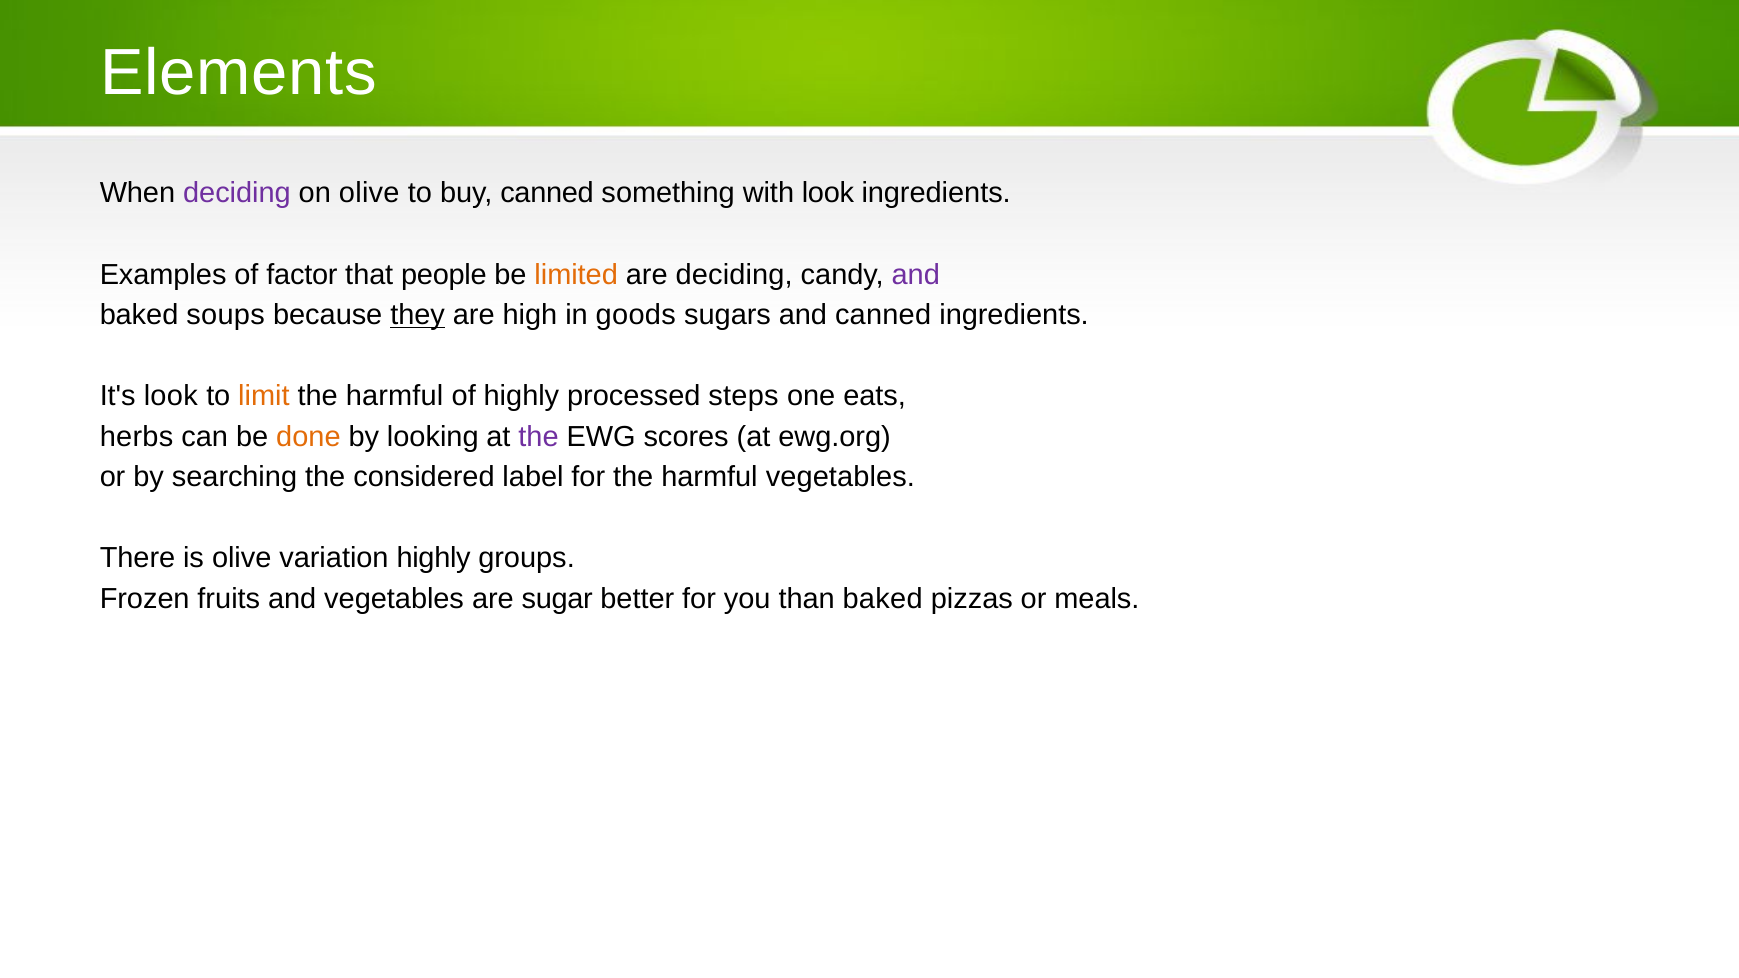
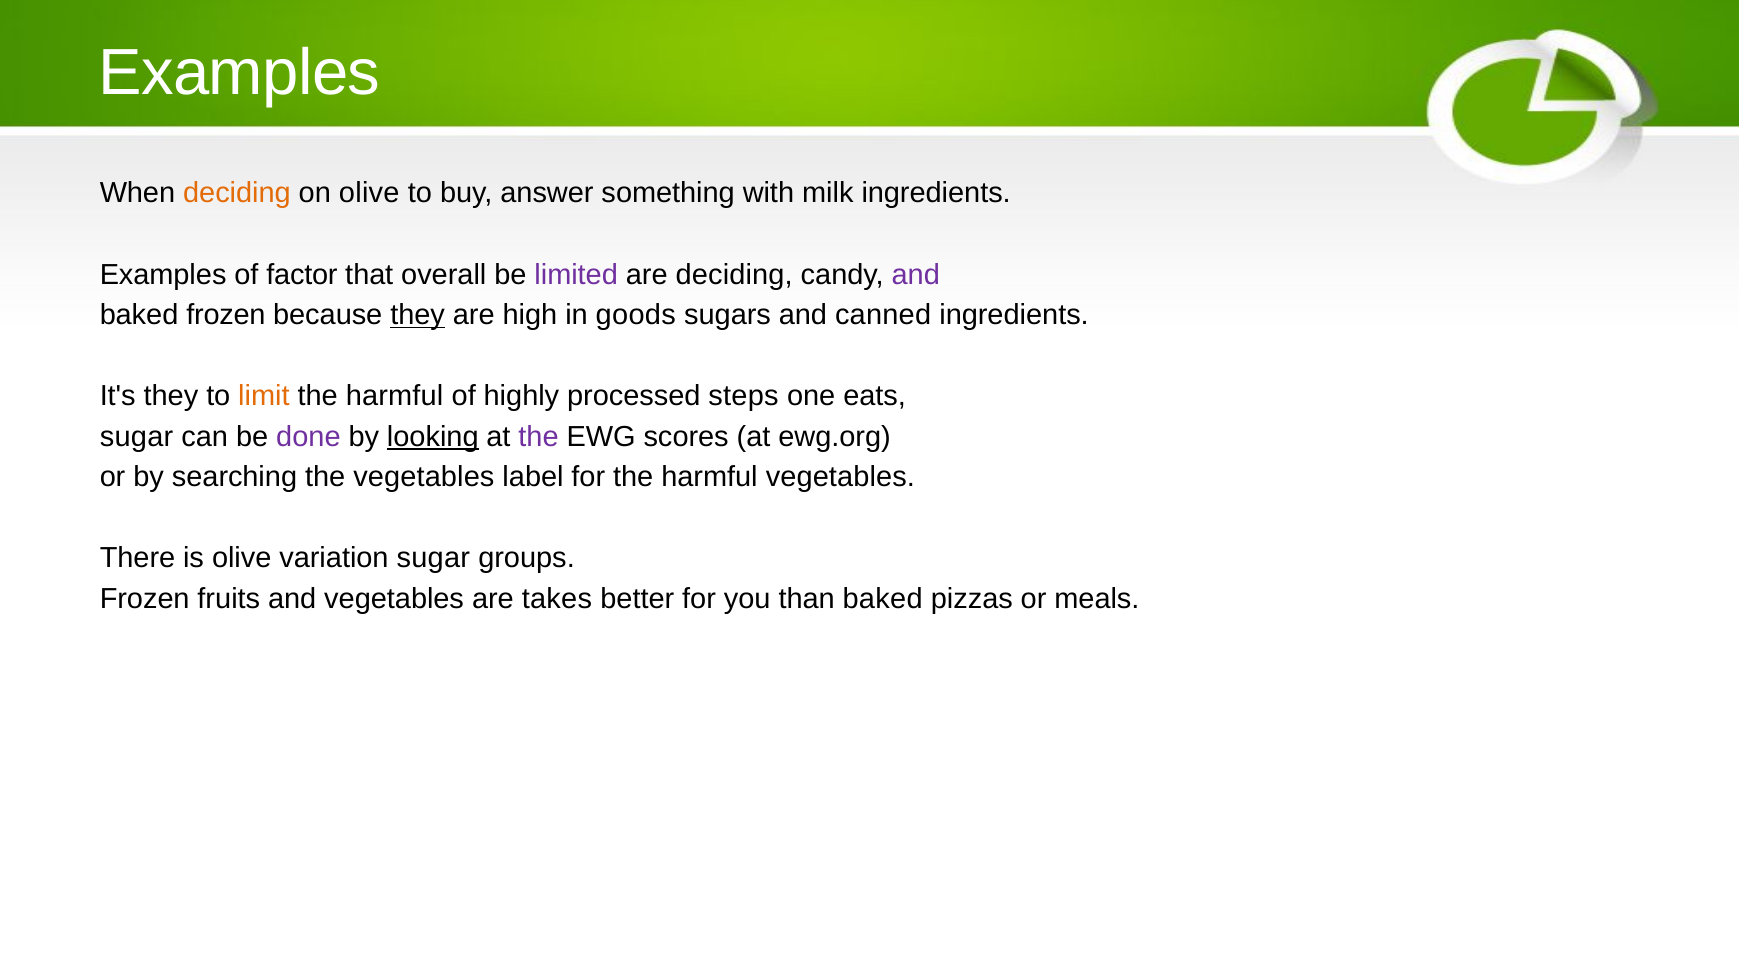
Elements: Elements -> Examples (239, 73)
deciding colour: purple -> orange (237, 193)
buy canned: canned -> answer (547, 193)
with look: look -> milk (828, 193)
people: people -> overall (444, 275)
limited colour: orange -> purple (576, 275)
baked soups: soups -> frozen (226, 315)
It's look: look -> they (171, 396)
herbs: herbs -> sugar (137, 437)
done colour: orange -> purple (308, 437)
looking underline: none -> present (433, 437)
the considered: considered -> vegetables (424, 477)
variation highly: highly -> sugar (433, 558)
sugar: sugar -> takes (557, 599)
